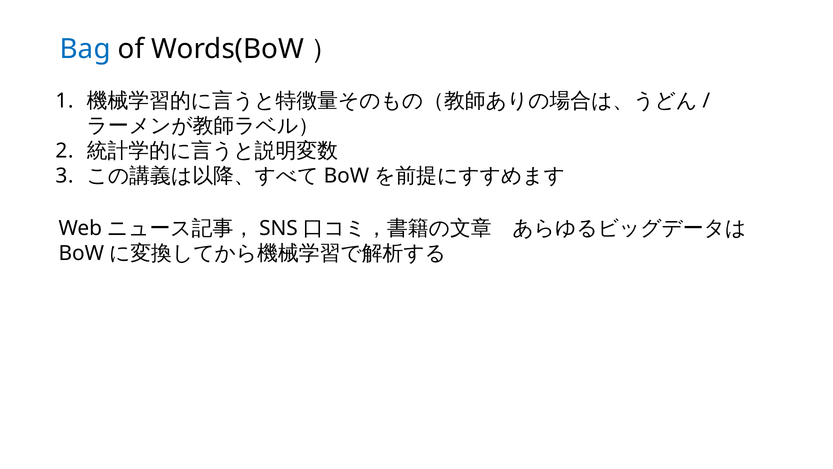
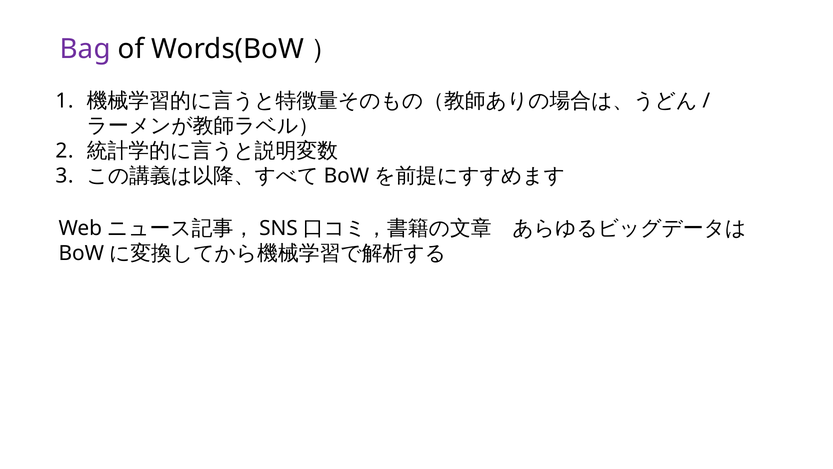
Bag colour: blue -> purple (85, 49)
